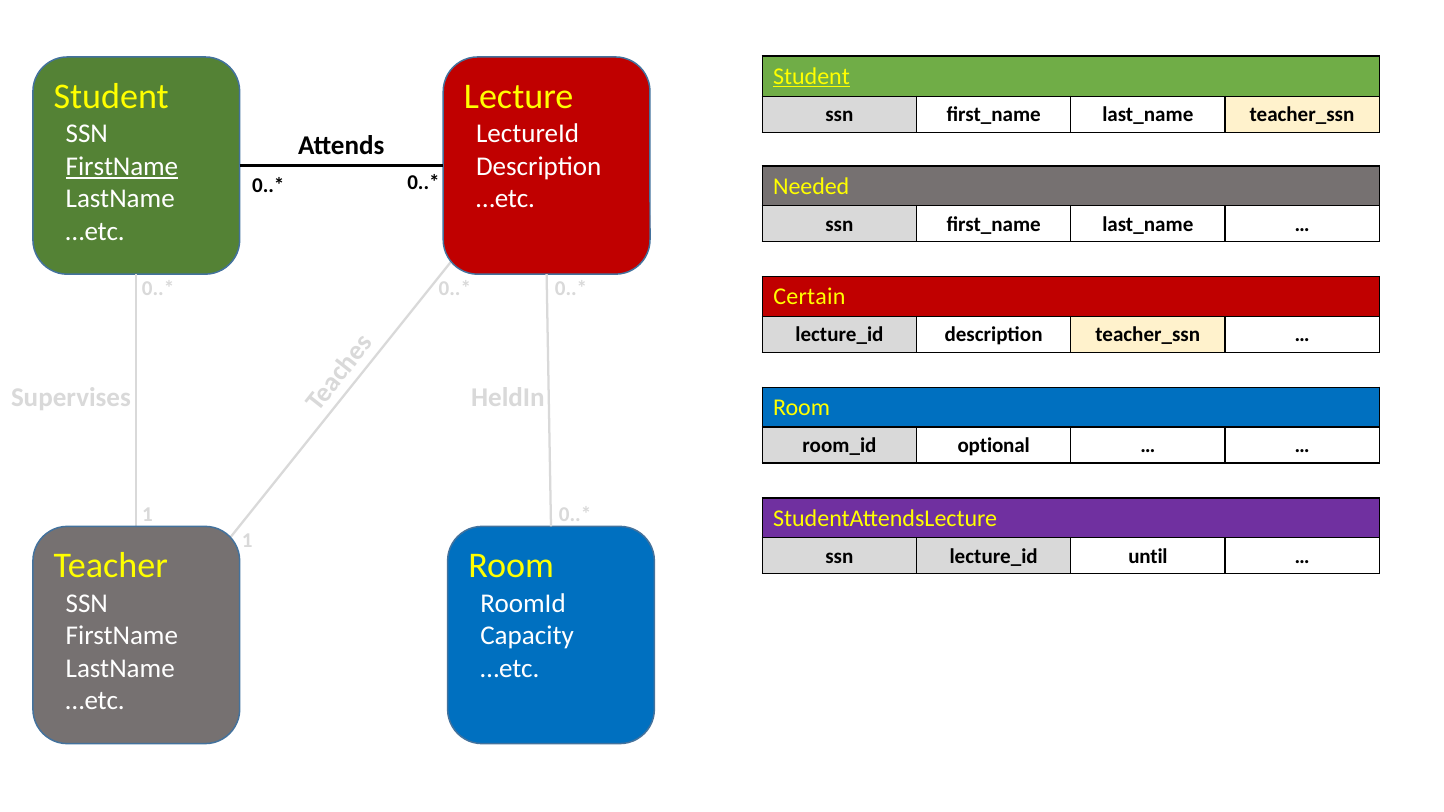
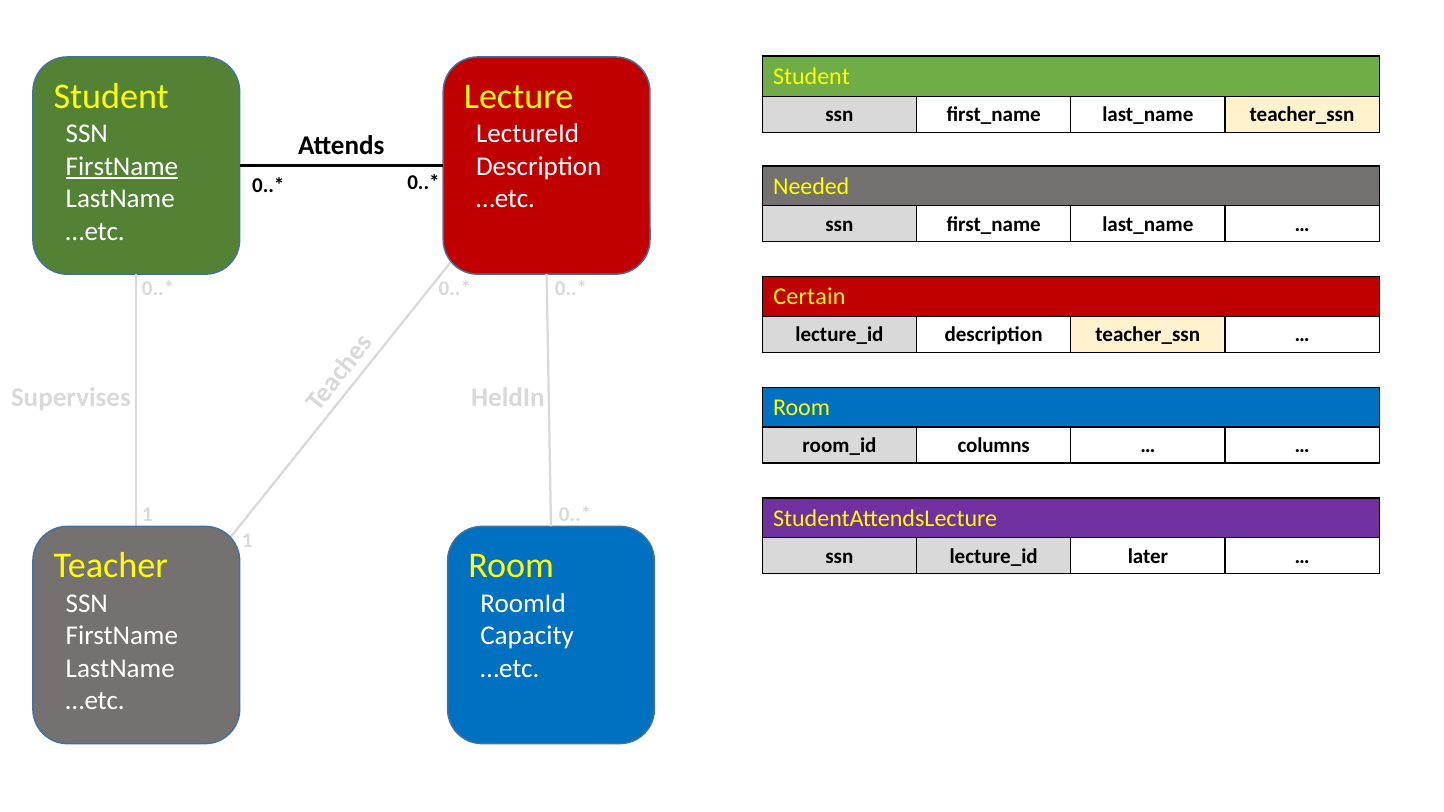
Student underline: present -> none (811, 76)
optional: optional -> columns (994, 446)
until: until -> later (1148, 556)
